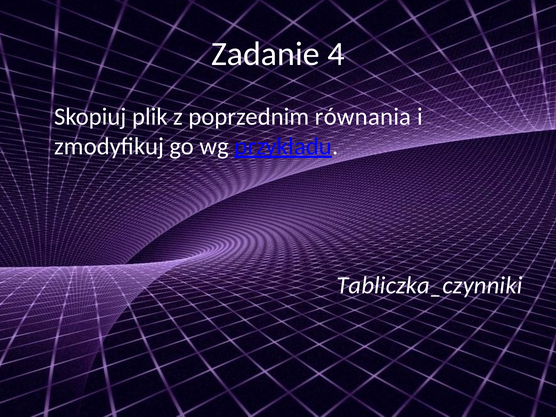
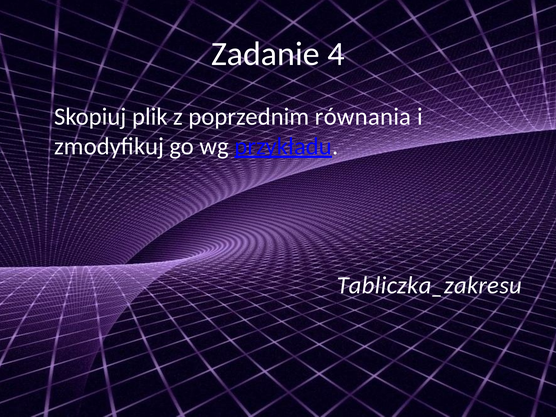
Tabliczka_czynniki: Tabliczka_czynniki -> Tabliczka_zakresu (429, 285)
